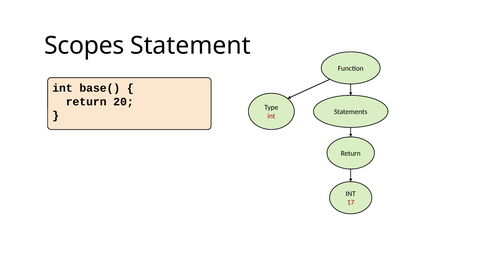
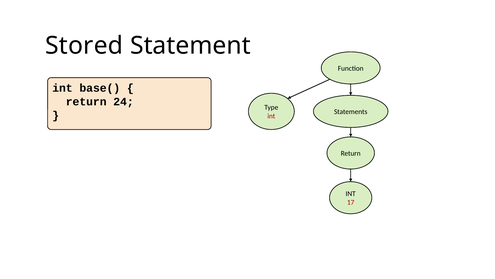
Scopes: Scopes -> Stored (84, 46)
20: 20 -> 24 (124, 102)
